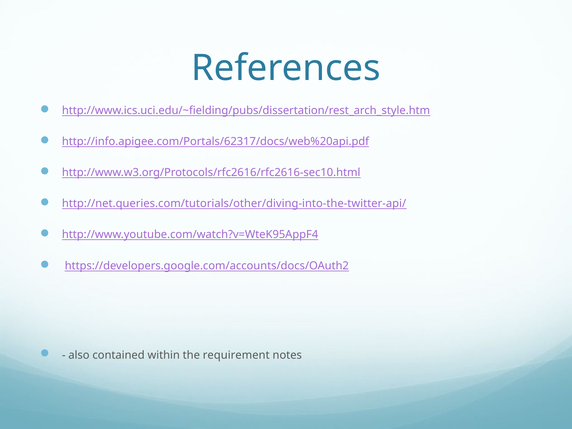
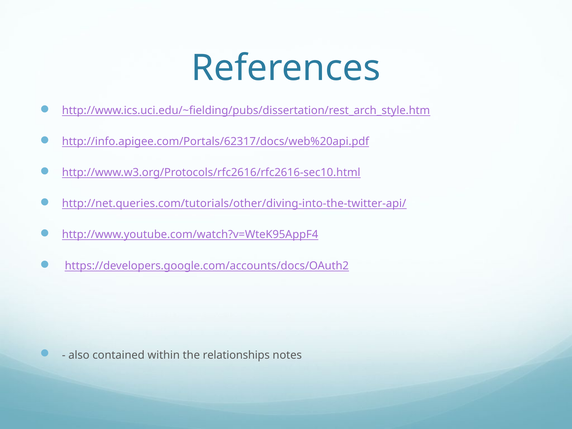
requirement: requirement -> relationships (236, 355)
